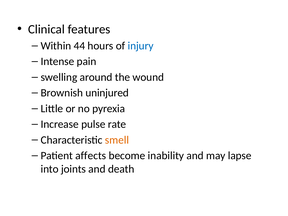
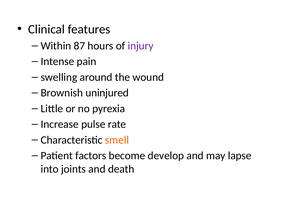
44: 44 -> 87 (79, 46)
injury colour: blue -> purple (141, 46)
affects: affects -> factors (91, 156)
inability: inability -> develop (166, 156)
